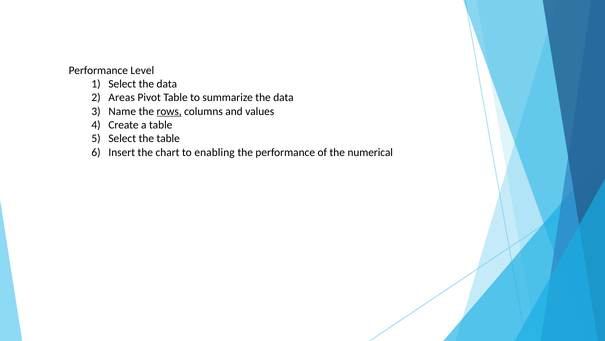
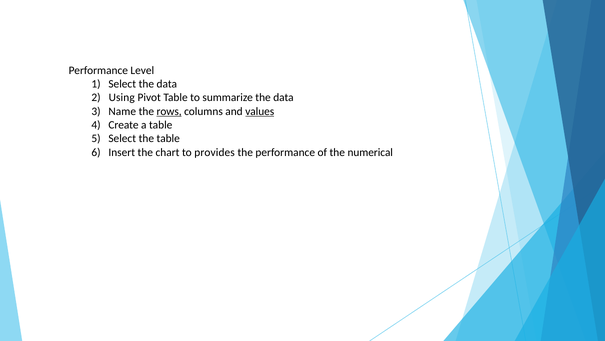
Areas: Areas -> Using (122, 98)
values underline: none -> present (260, 111)
enabling: enabling -> provides (215, 152)
